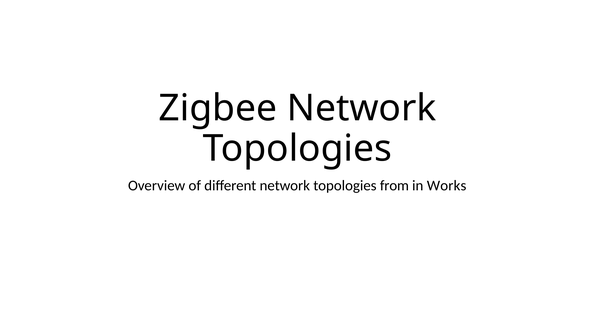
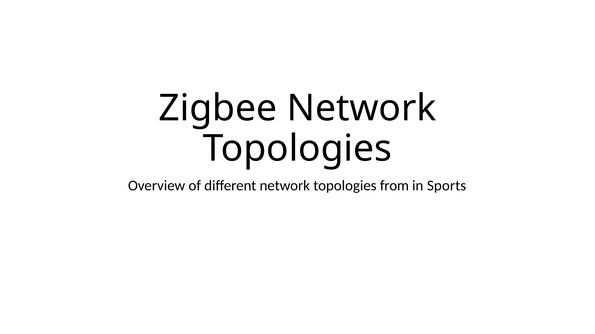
Works: Works -> Sports (447, 186)
